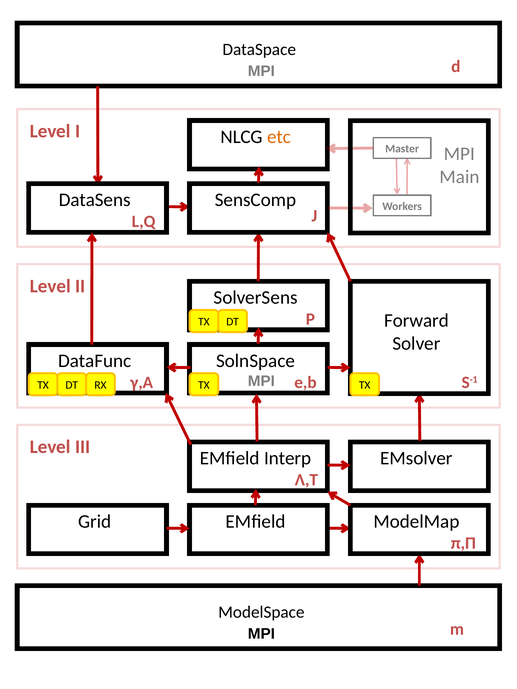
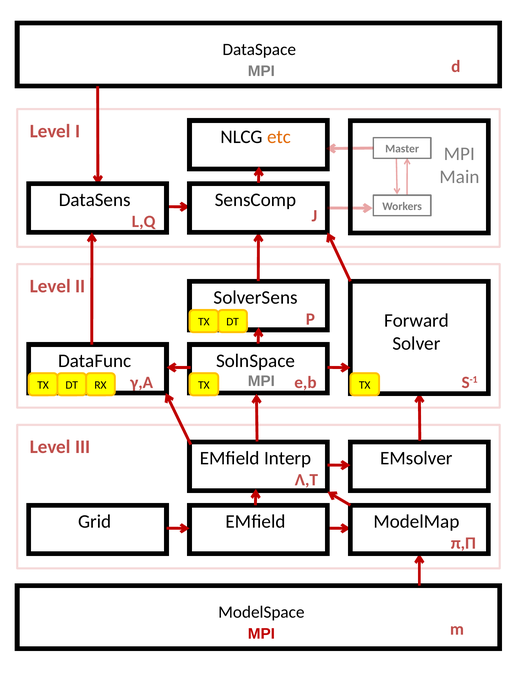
MPI colour: black -> red (261, 634)
